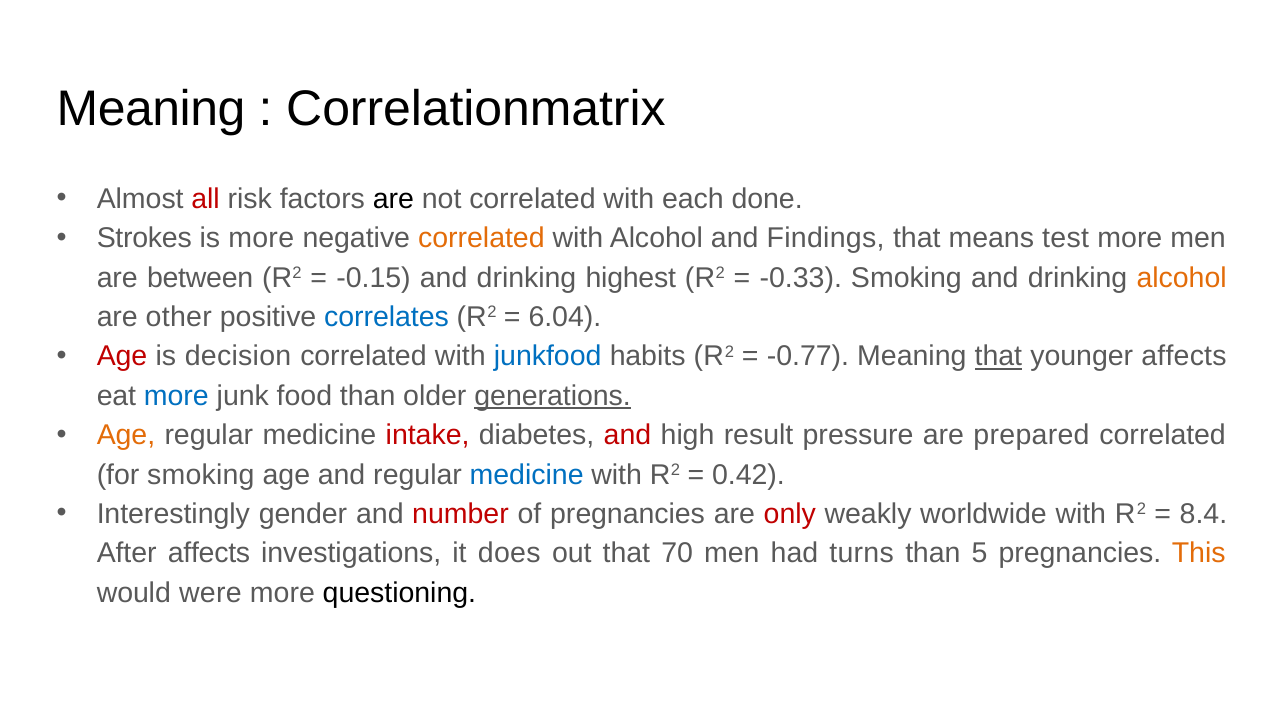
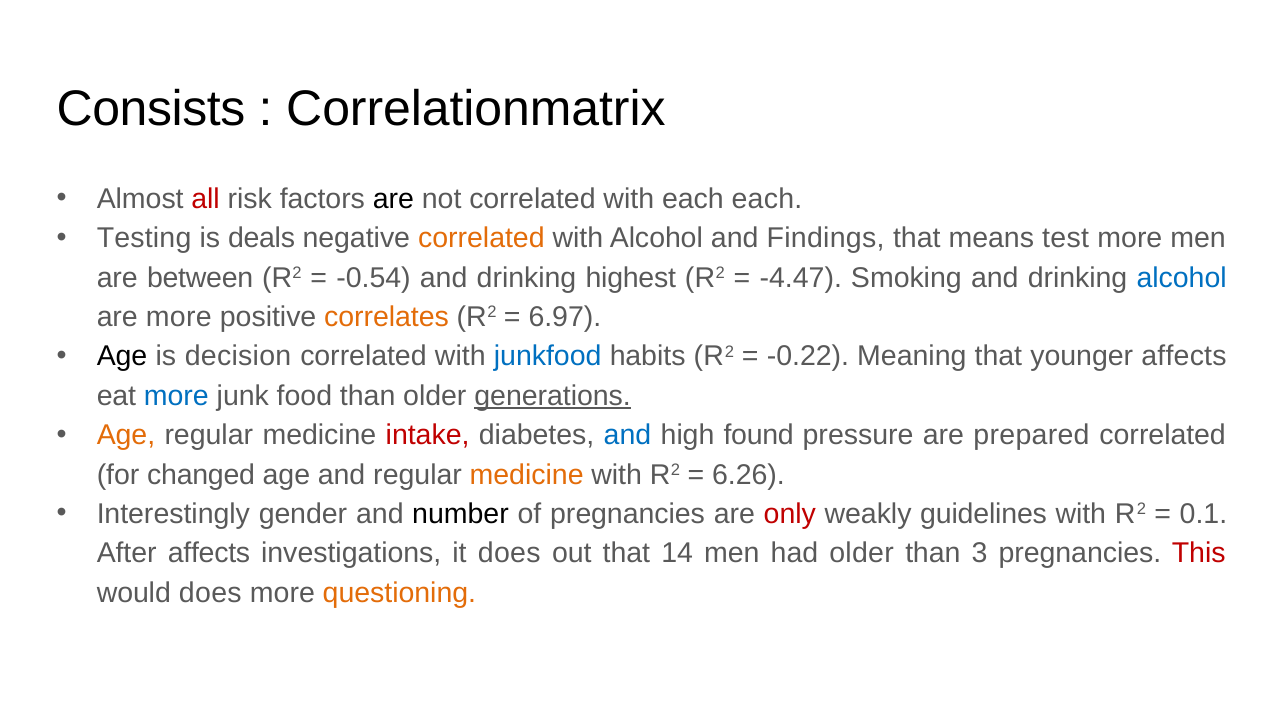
Meaning: Meaning -> Consists (151, 109)
each done: done -> each (767, 199)
Strokes: Strokes -> Testing (144, 238)
is more: more -> deals (262, 238)
-0.15: -0.15 -> -0.54 (374, 278)
-0.33: -0.33 -> -4.47 (801, 278)
alcohol colour: orange -> blue (1182, 278)
are other: other -> more (179, 317)
correlates colour: blue -> orange (386, 317)
6.04: 6.04 -> 6.97 (565, 317)
Age colour: red -> black (122, 356)
-0.77: -0.77 -> -0.22 (808, 356)
that underline: present -> none (998, 356)
and colour: red -> blue (627, 435)
result: result -> found (759, 435)
for smoking: smoking -> changed (201, 474)
medicine colour: blue -> orange (527, 474)
0.42: 0.42 -> 6.26 (748, 474)
number colour: red -> black (461, 513)
worldwide: worldwide -> guidelines (984, 513)
8.4: 8.4 -> 0.1 (1203, 513)
70: 70 -> 14 (677, 553)
had turns: turns -> older (862, 553)
5: 5 -> 3 (979, 553)
This colour: orange -> red (1199, 553)
would were: were -> does (210, 592)
questioning colour: black -> orange (399, 592)
